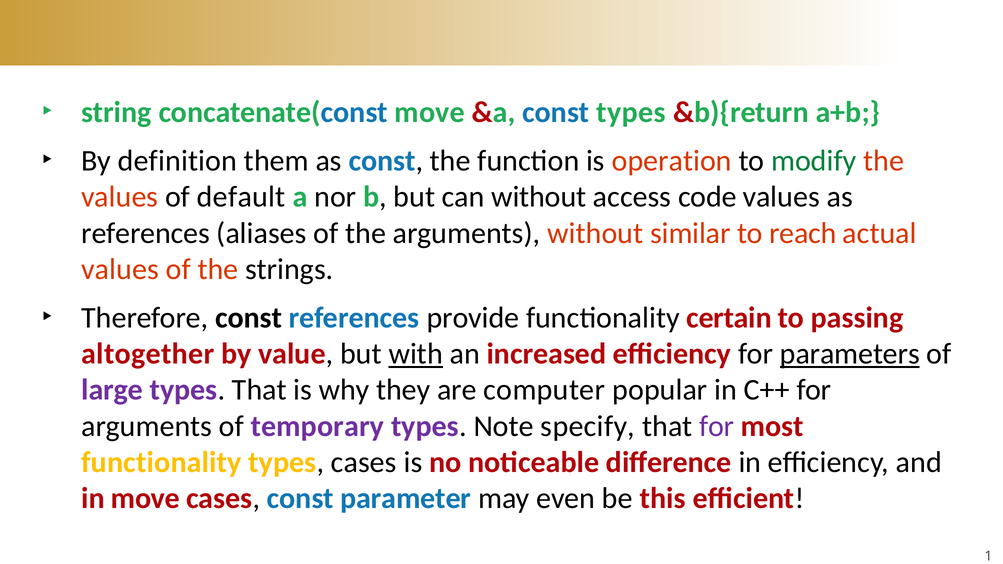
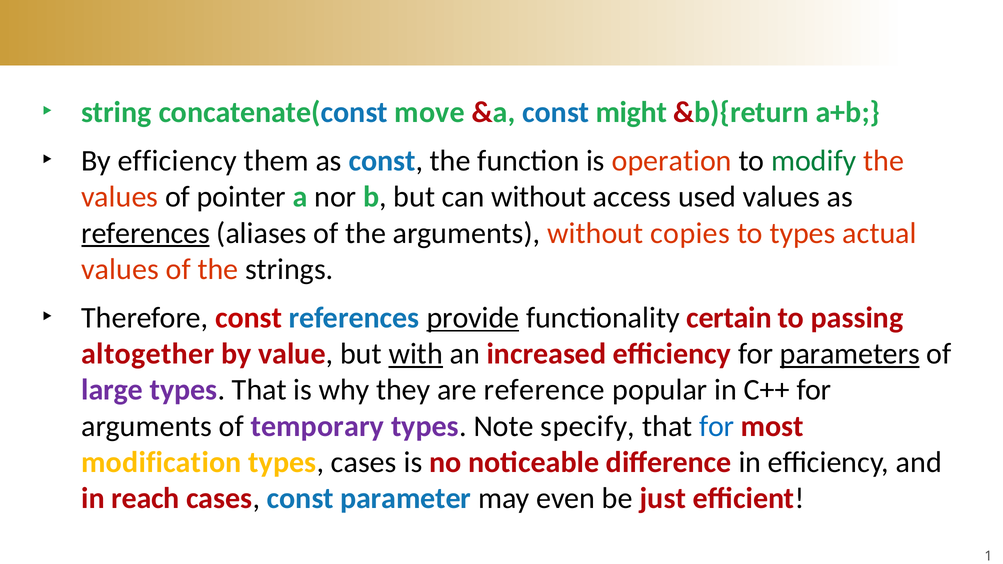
const types: types -> might (631, 112)
By definition: definition -> efficiency (177, 161)
default: default -> pointer (241, 197)
code: code -> used (707, 197)
references underline: none -> present (146, 233)
similar: similar -> copies (690, 233)
to reach: reach -> types (803, 233)
const colour: black -> red (249, 318)
provide underline: none -> present (473, 318)
computer: computer -> reference (544, 390)
for colour: purple -> blue (717, 426)
functionality: functionality -> modification (161, 462)
in move: move -> reach (145, 498)
this: this -> just (663, 498)
